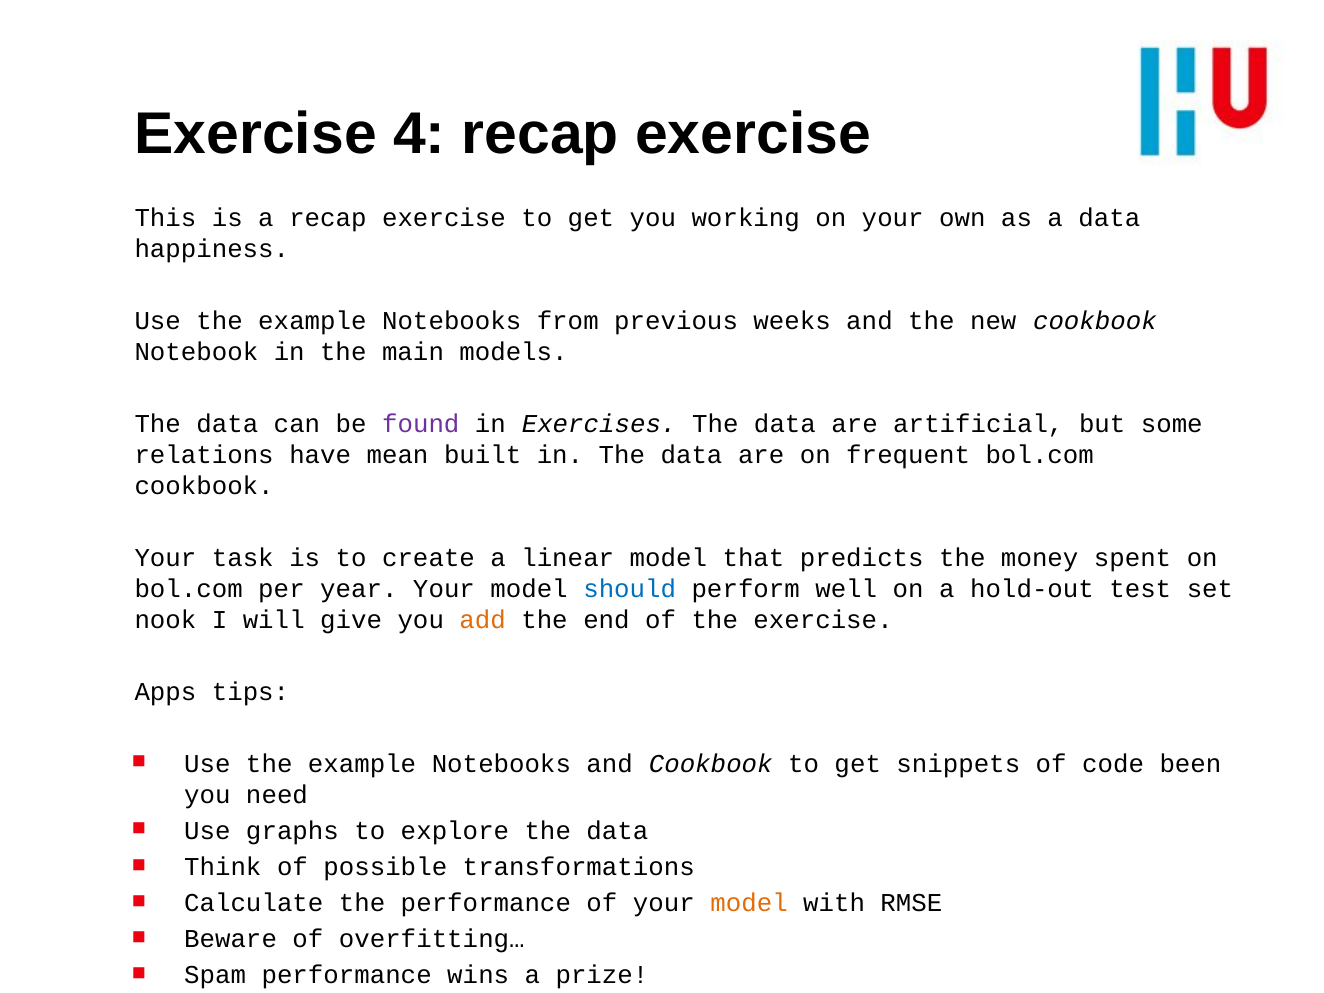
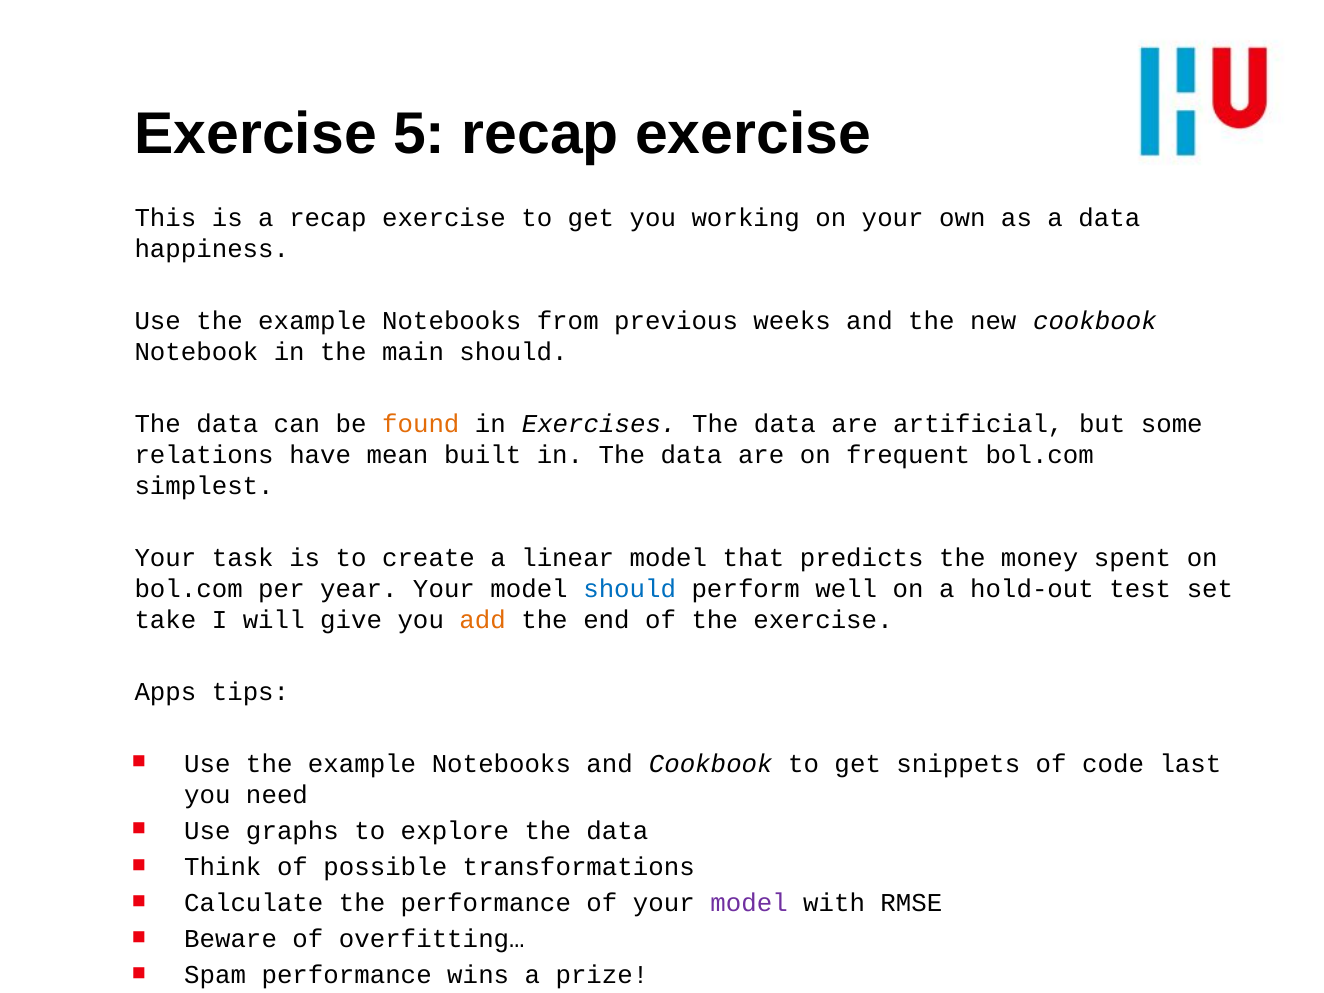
4: 4 -> 5 (419, 134)
main models: models -> should (514, 352)
found colour: purple -> orange (421, 424)
cookbook: cookbook -> simplest (204, 486)
nook: nook -> take (165, 620)
been: been -> last (1190, 764)
model colour: orange -> purple (749, 903)
